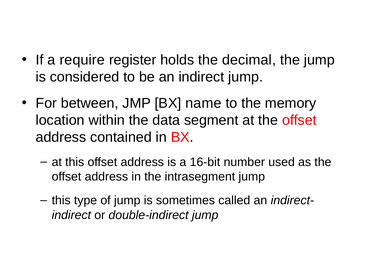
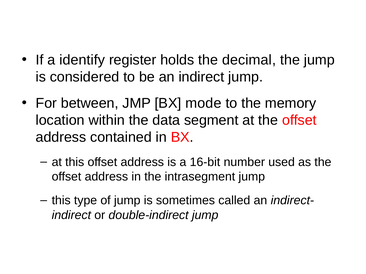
require: require -> identify (82, 60)
name: name -> mode (203, 103)
